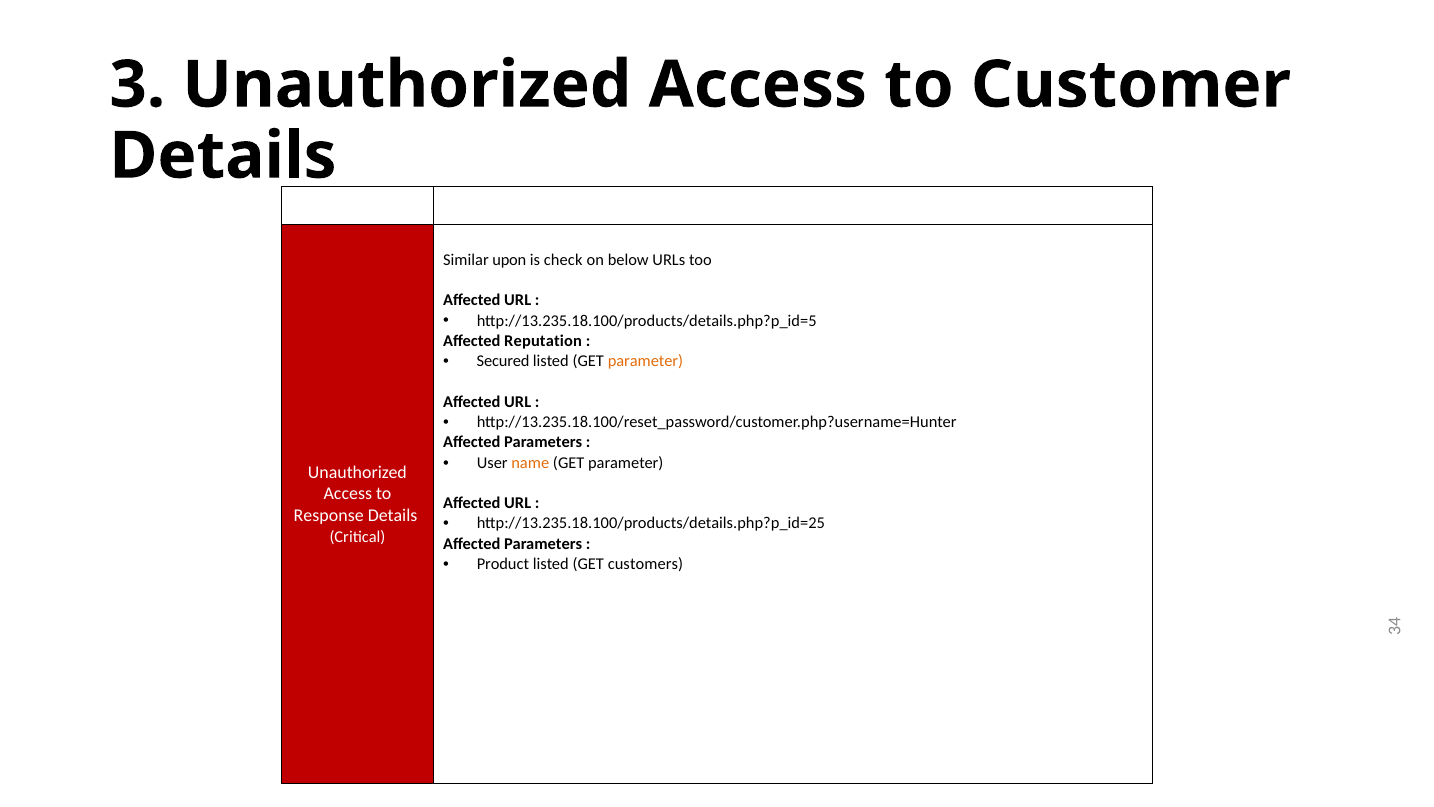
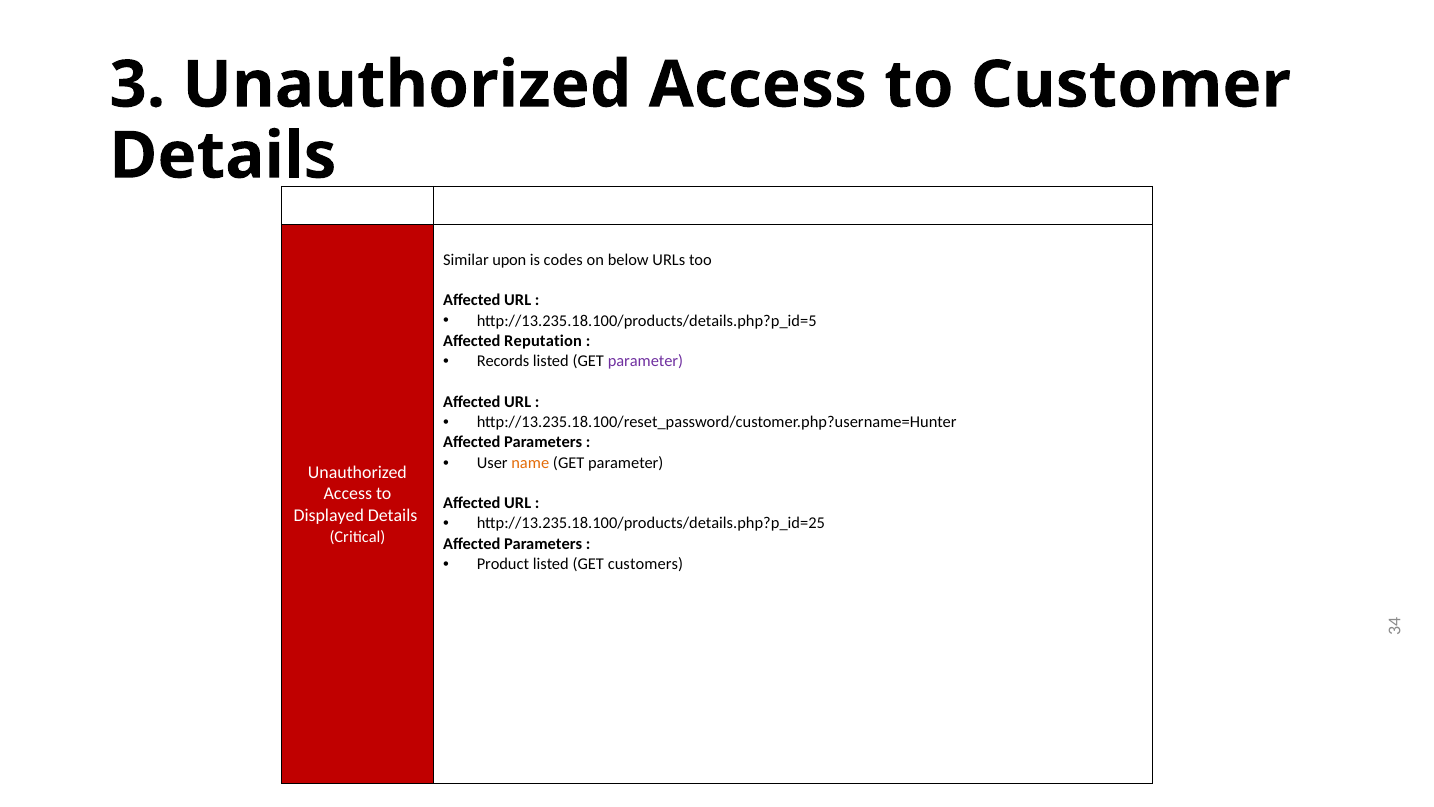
check: check -> codes (563, 260)
Secured: Secured -> Records (503, 361)
parameter colour: orange -> purple (645, 361)
Response: Response -> Displayed (329, 516)
